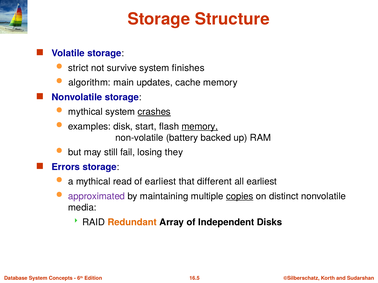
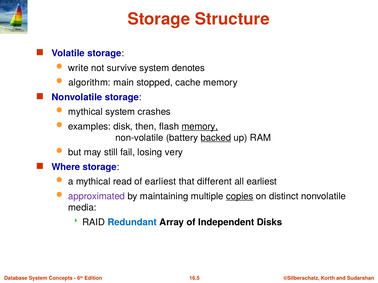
strict: strict -> write (78, 68)
finishes: finishes -> denotes (188, 68)
updates: updates -> stopped (155, 83)
crashes underline: present -> none (154, 112)
start: start -> then (146, 127)
backed underline: none -> present (216, 138)
they: they -> very (174, 153)
Errors: Errors -> Where (66, 167)
Redundant colour: orange -> blue (132, 223)
